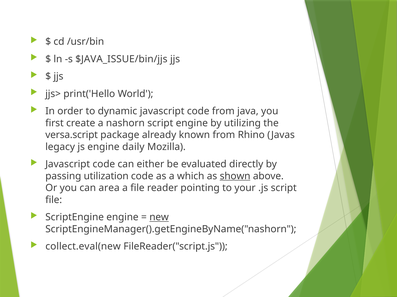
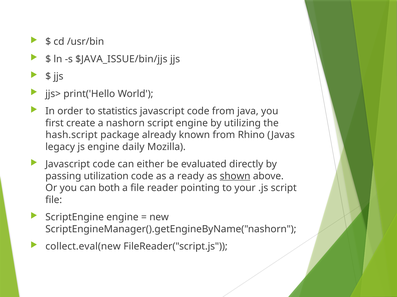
dynamic: dynamic -> statistics (118, 111)
versa.script: versa.script -> hash.script (71, 135)
which: which -> ready (191, 177)
area: area -> both (109, 188)
new underline: present -> none (159, 218)
